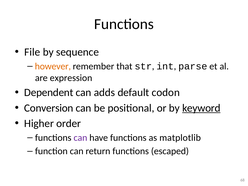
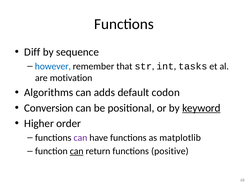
File: File -> Diff (32, 52)
however colour: orange -> blue (53, 66)
parse: parse -> tasks (193, 66)
expression: expression -> motivation (71, 78)
Dependent: Dependent -> Algorithms (49, 93)
can underline: none -> present (77, 151)
escaped: escaped -> positive (170, 151)
